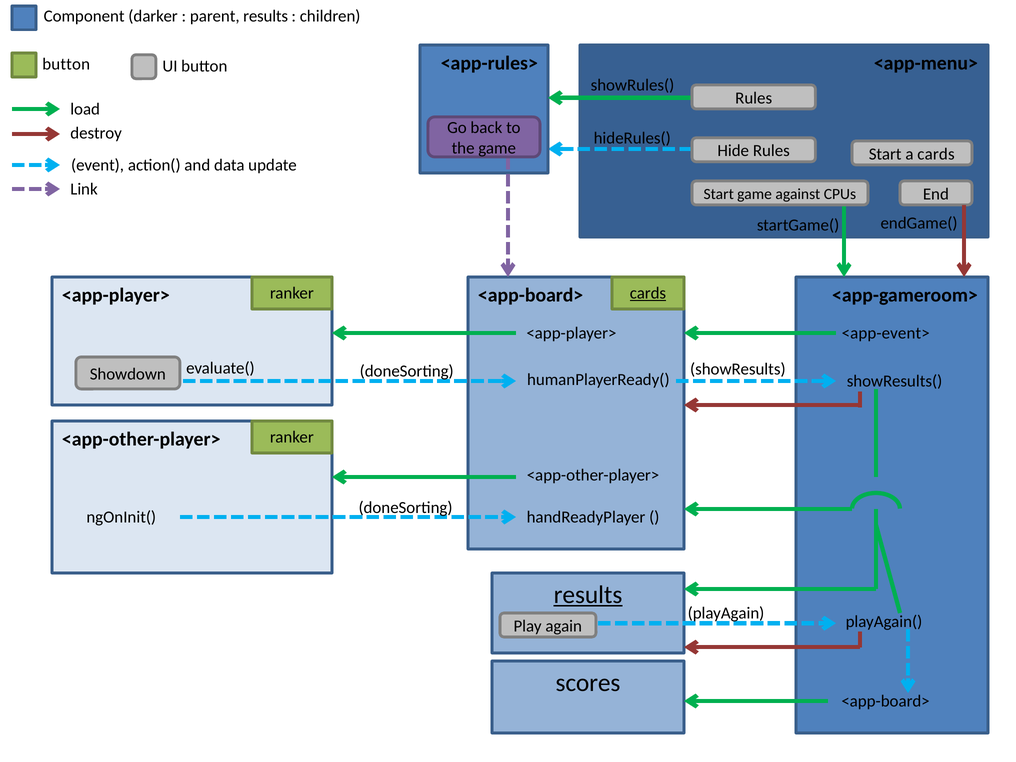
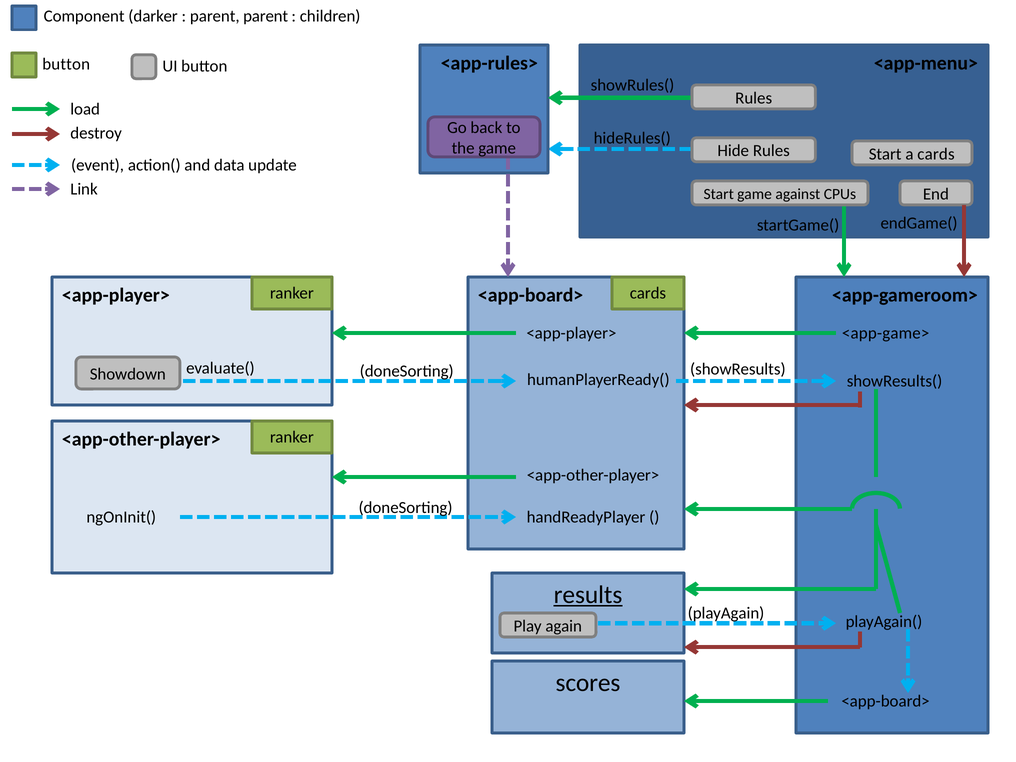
parent results: results -> parent (266, 16)
cards underline: present -> none (648, 293)
<app-event>: <app-event> -> <app-game> (886, 333)
